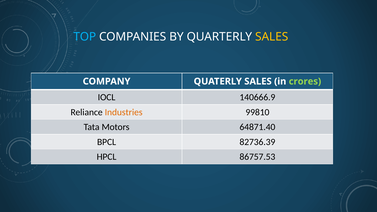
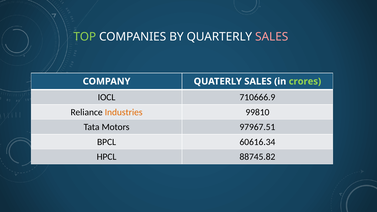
TOP colour: light blue -> light green (85, 37)
SALES colour: yellow -> pink (272, 37)
140666.9: 140666.9 -> 710666.9 (257, 97)
64871.40: 64871.40 -> 97967.51 (257, 127)
82736.39: 82736.39 -> 60616.34 (257, 142)
86757.53: 86757.53 -> 88745.82 (257, 157)
